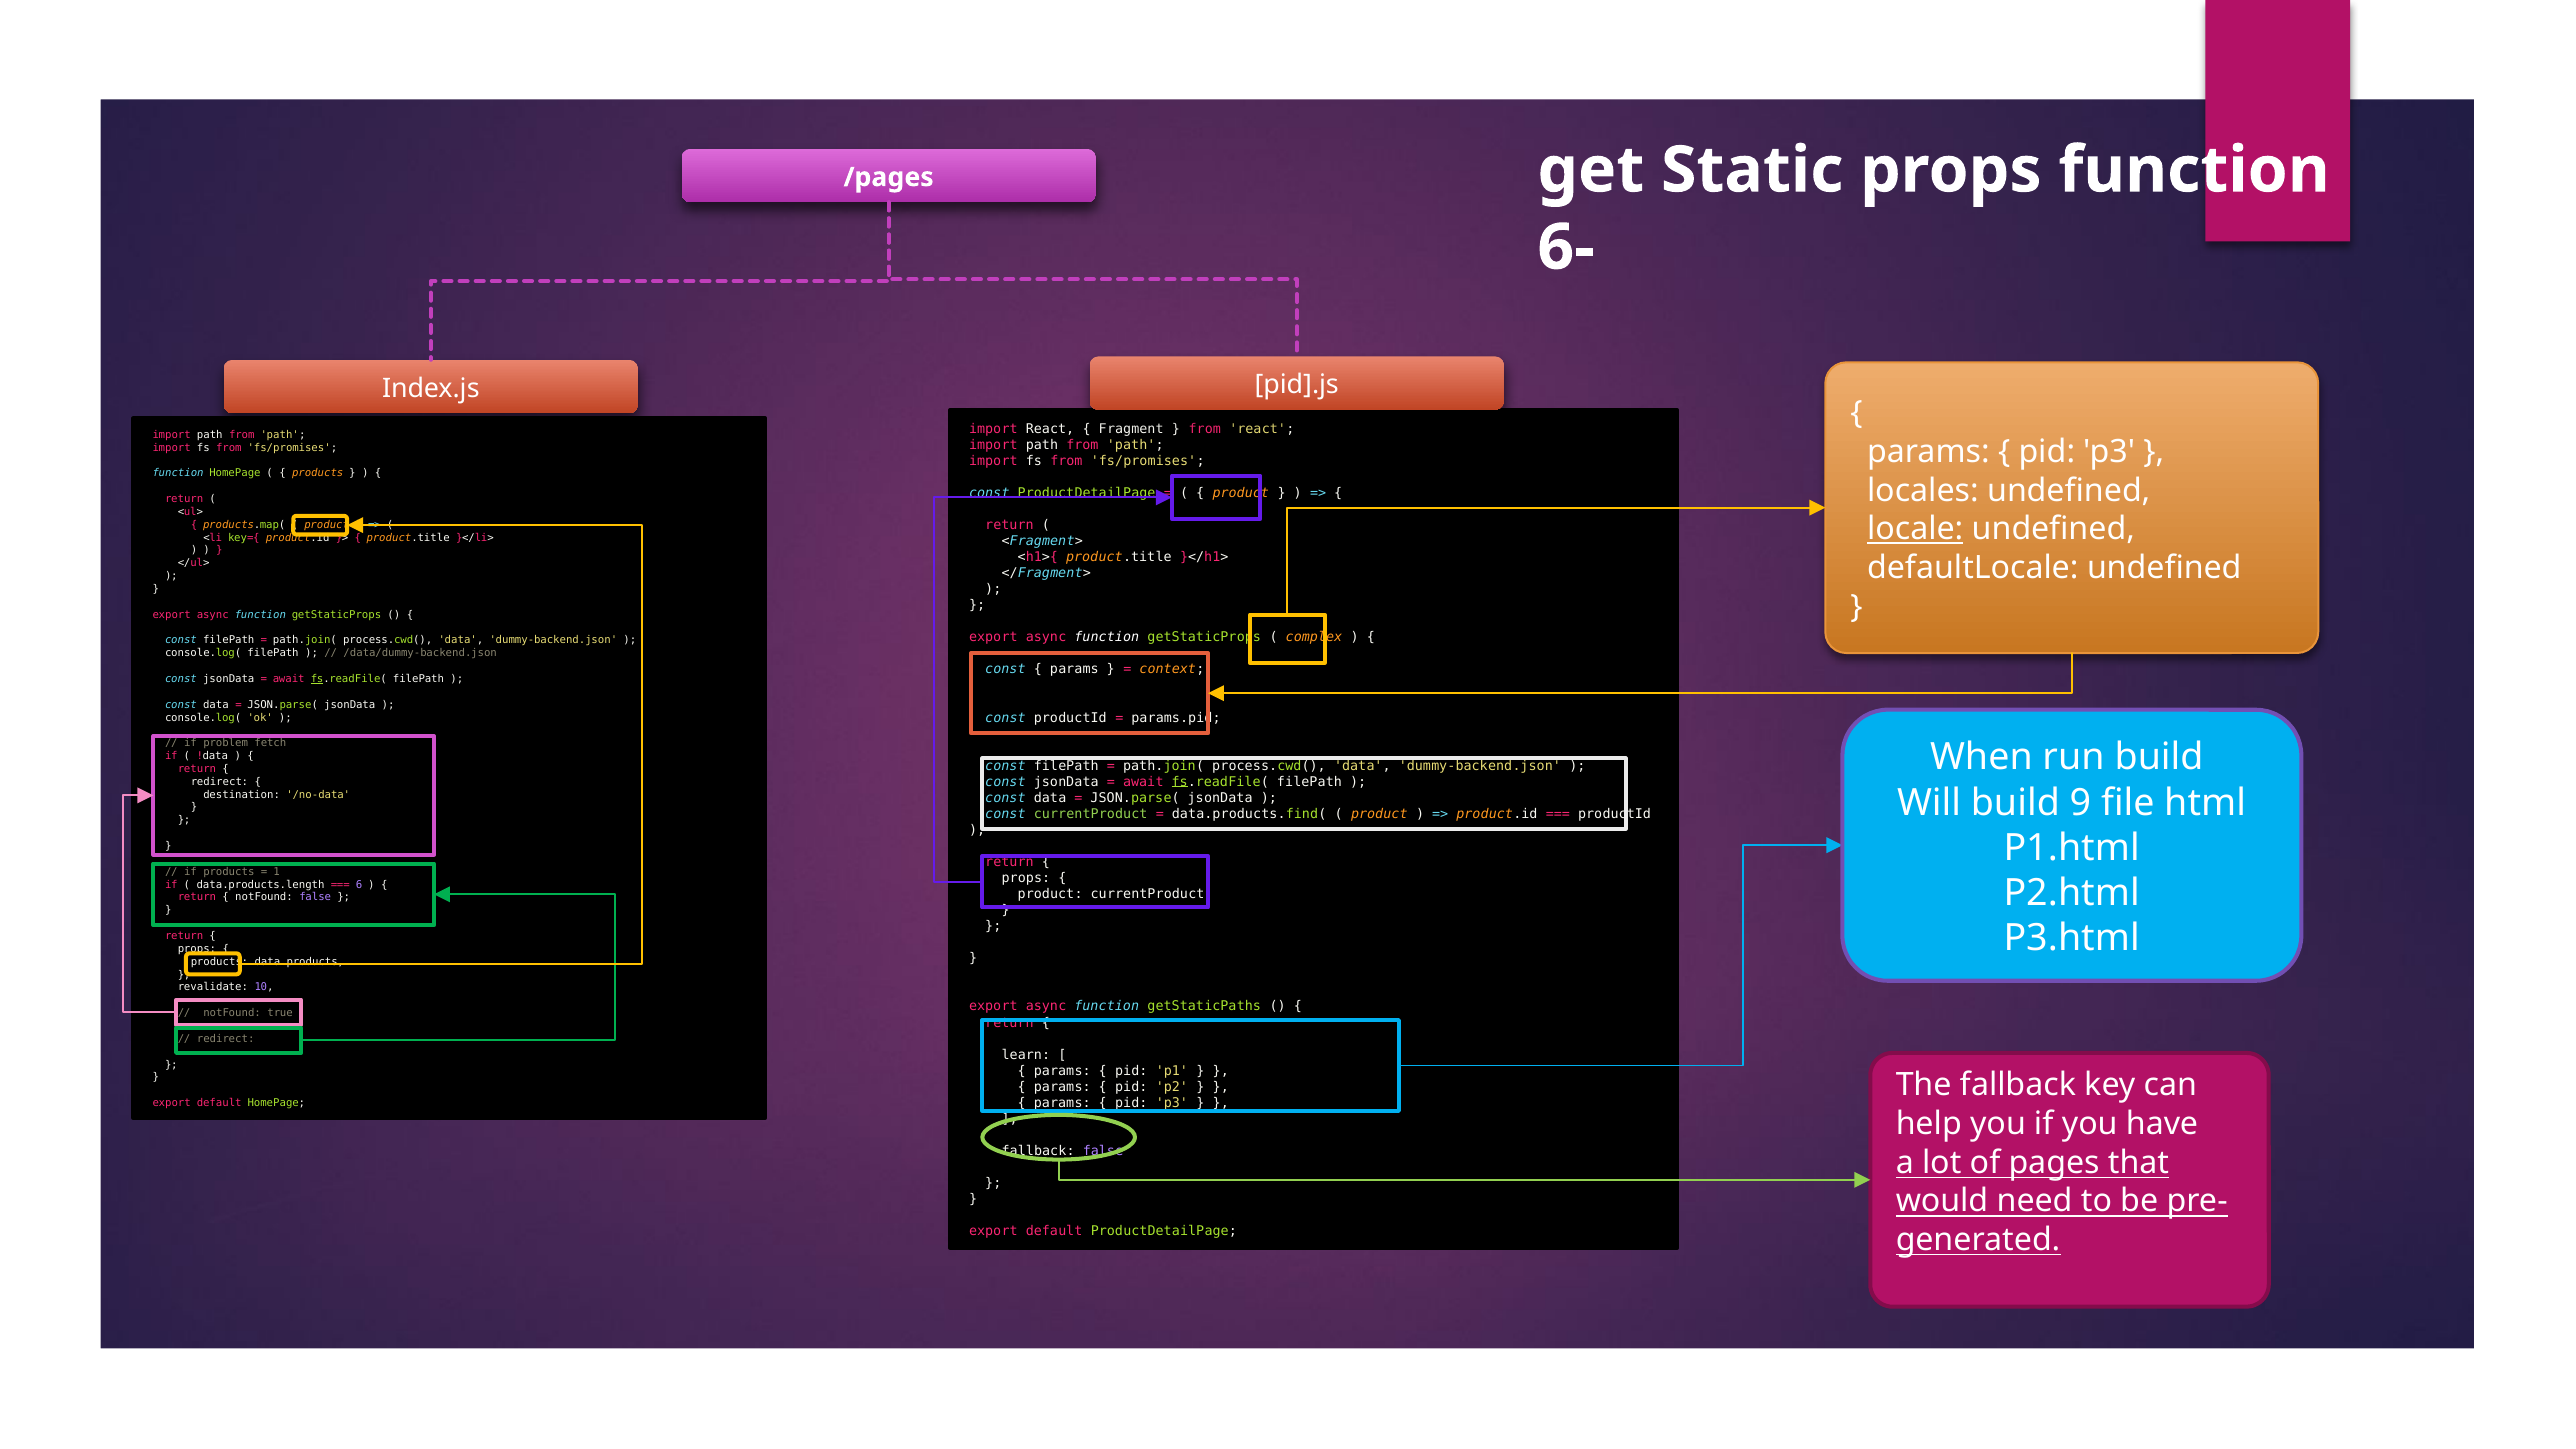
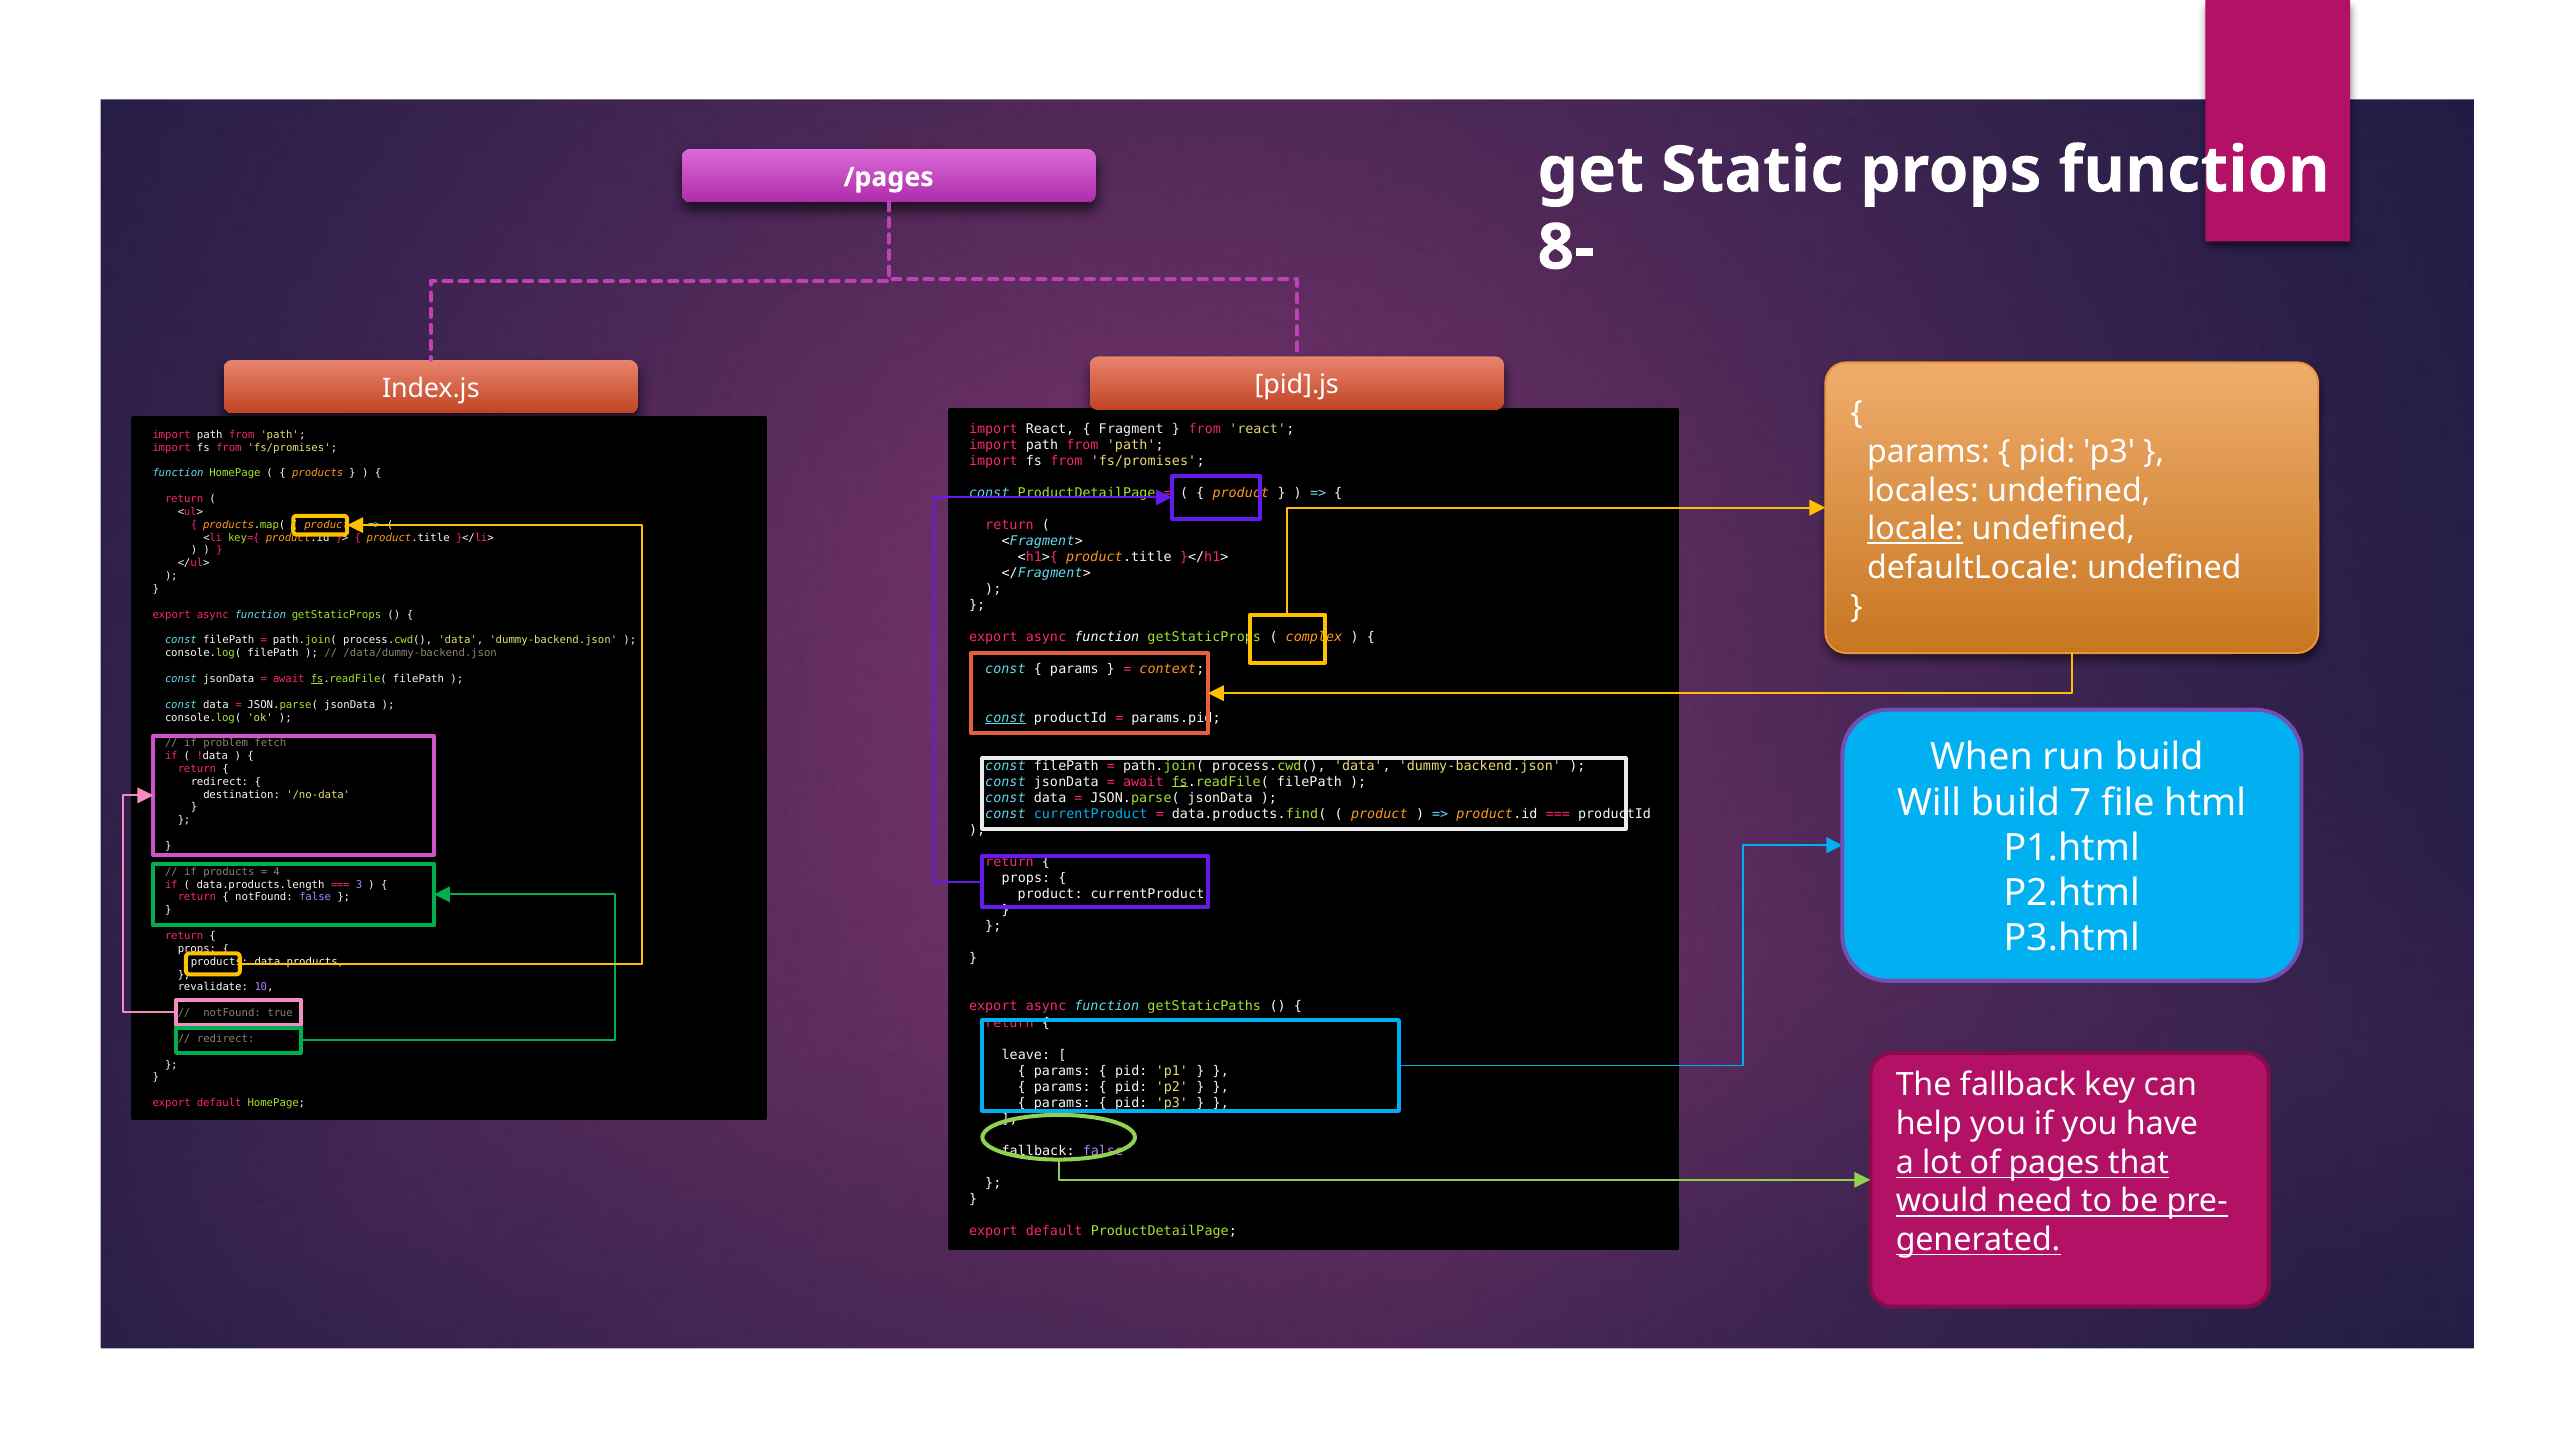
6-: 6- -> 8- (1566, 248)
const underline: none -> present (1005, 718)
9: 9 -> 7 (2080, 803)
currentProduct colour: light green -> light blue (1091, 814)
1: 1 -> 4 (277, 872)
6: 6 -> 3 (359, 885)
learn: learn -> leave (1026, 1055)
